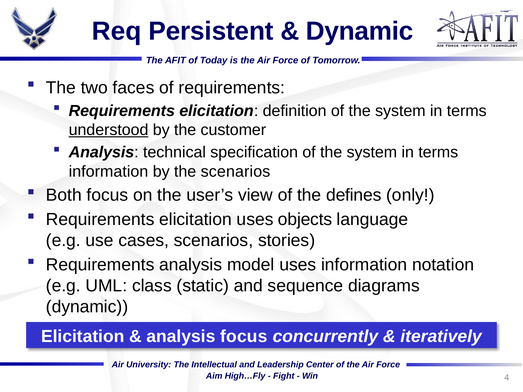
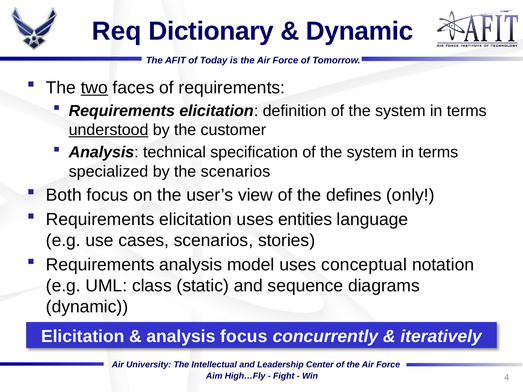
Persistent: Persistent -> Dictionary (211, 31)
two underline: none -> present (94, 88)
information: information -> specialized (108, 172)
objects: objects -> entities (305, 220)
uses information: information -> conceptual (364, 265)
